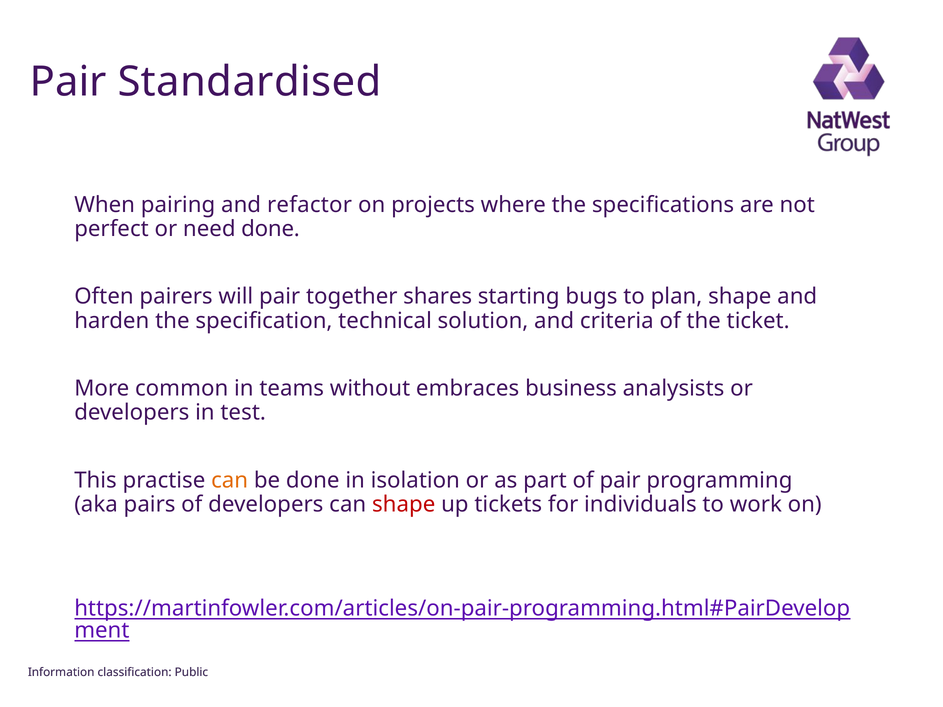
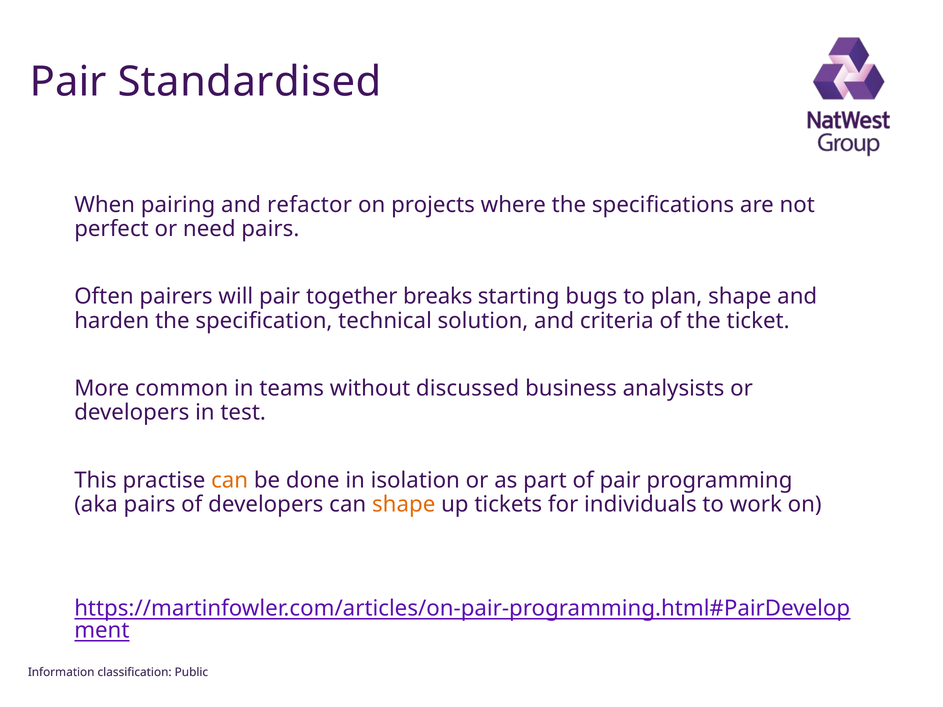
need done: done -> pairs (270, 229)
shares: shares -> breaks (438, 297)
embraces: embraces -> discussed (468, 389)
shape colour: red -> orange (404, 504)
